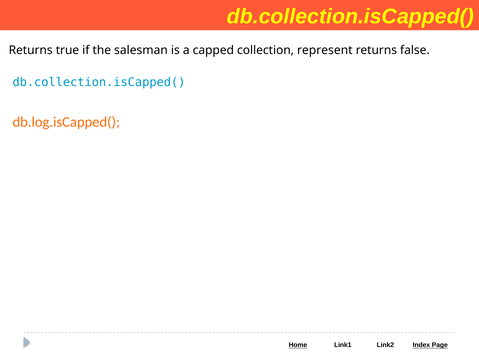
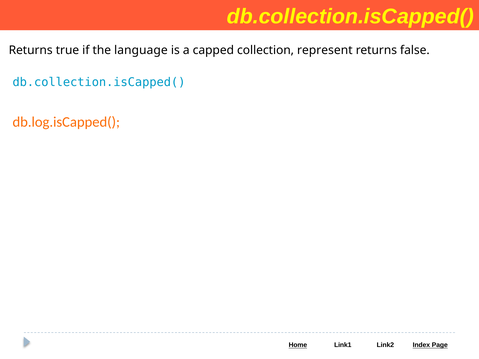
salesman: salesman -> language (141, 50)
